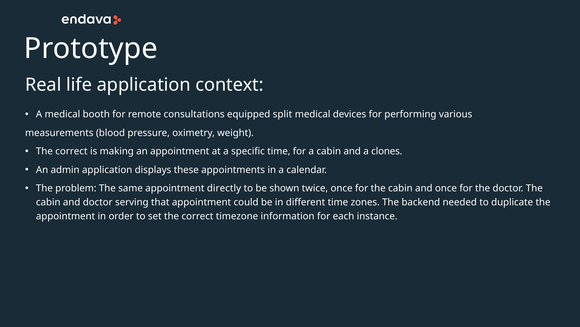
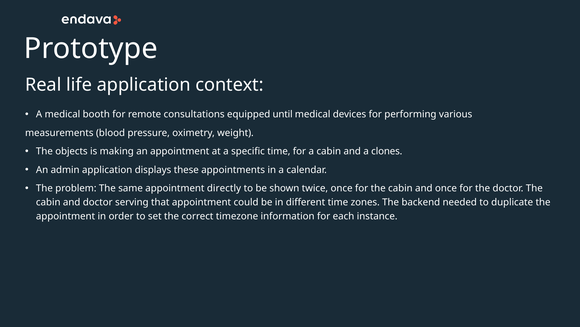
split: split -> until (283, 114)
correct: correct -> objects (71, 151)
